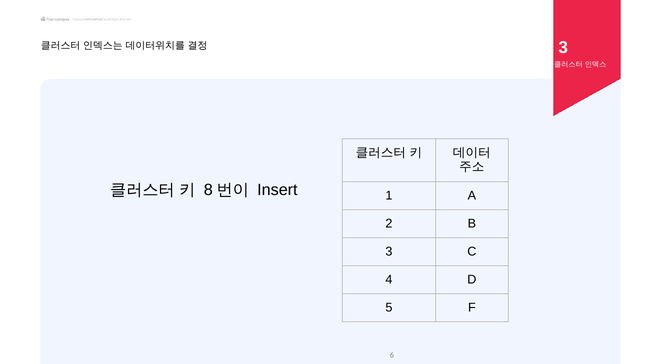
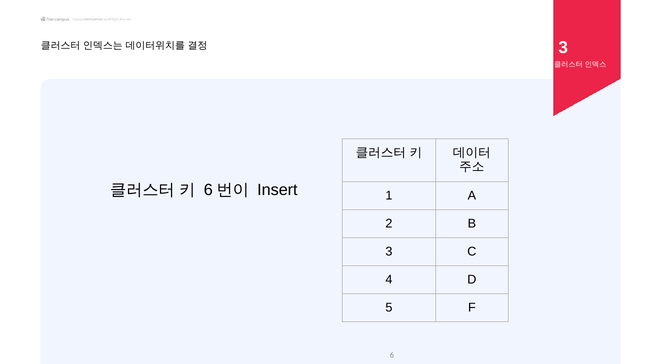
8: 8 -> 6 (208, 190)
